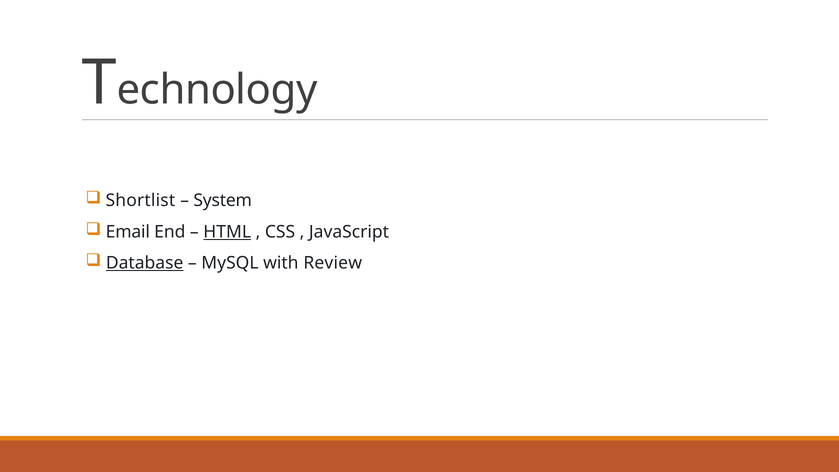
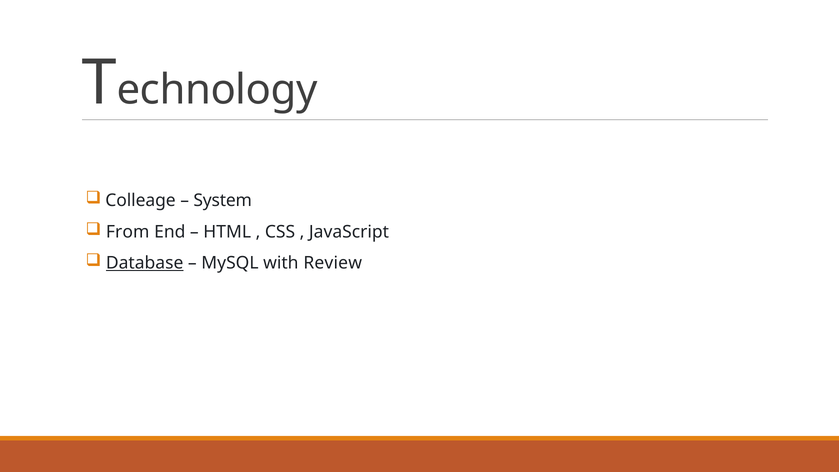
Shortlist: Shortlist -> Colleage (140, 201)
Email: Email -> From (128, 232)
HTML underline: present -> none (227, 232)
